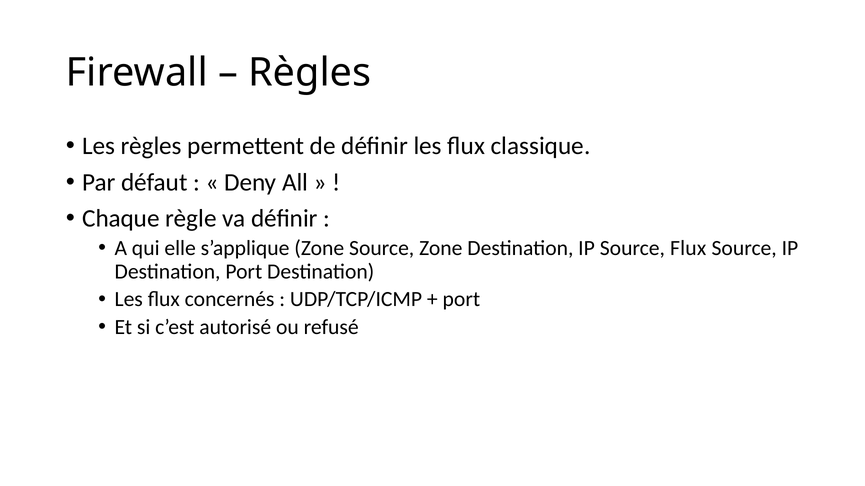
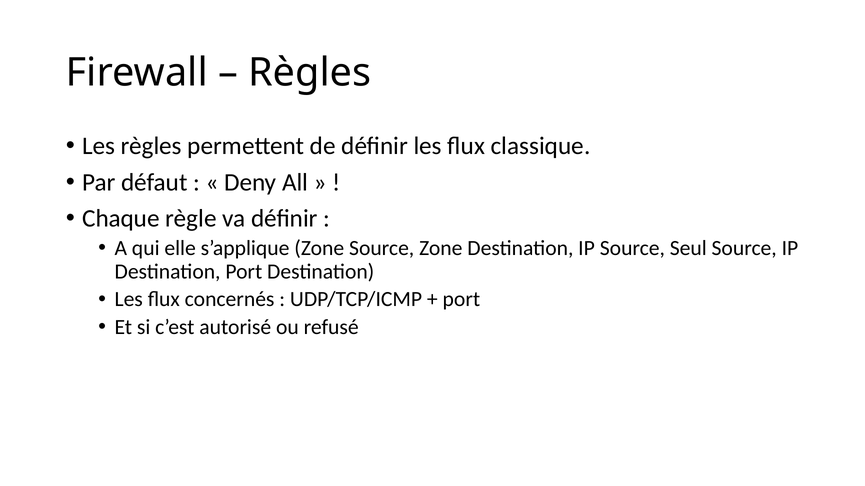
Source Flux: Flux -> Seul (688, 248)
